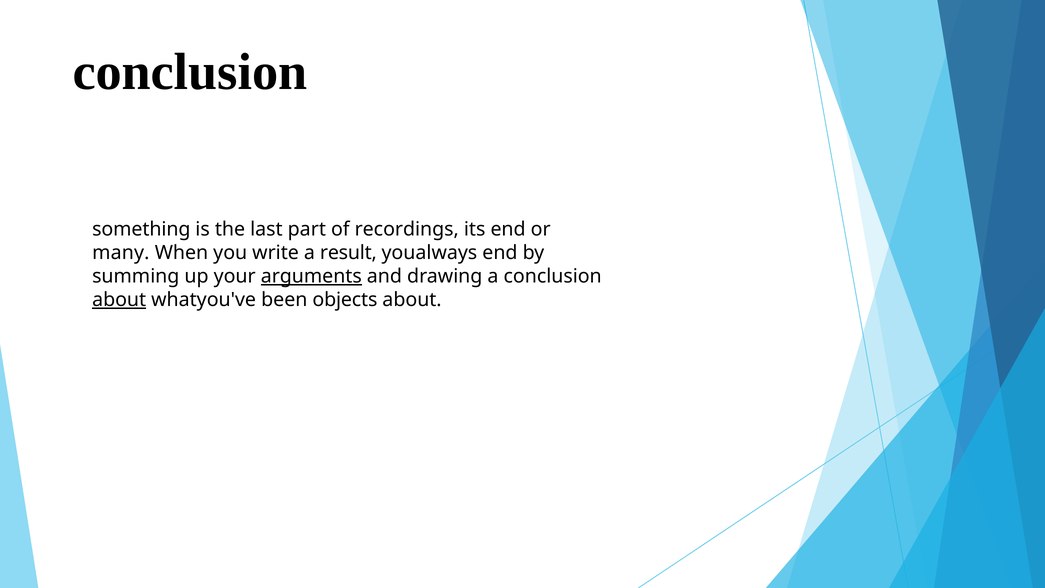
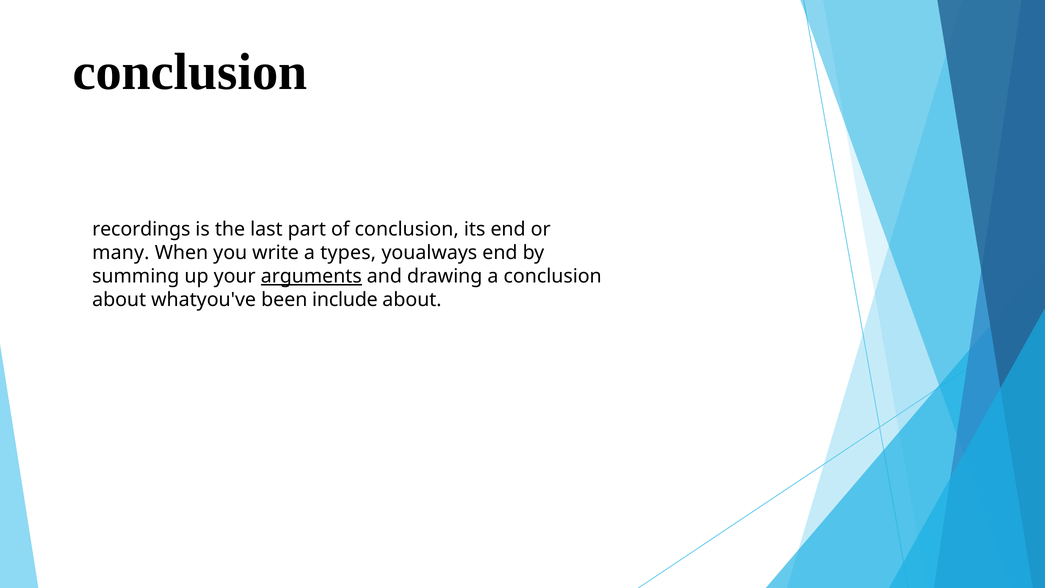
something: something -> recordings (141, 229)
of recordings: recordings -> conclusion (407, 229)
result: result -> types (348, 253)
about underline: present -> none (119, 300)
objects: objects -> include (345, 300)
